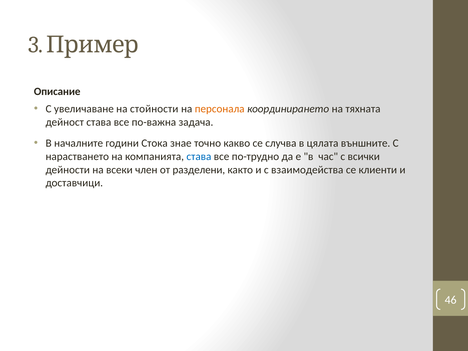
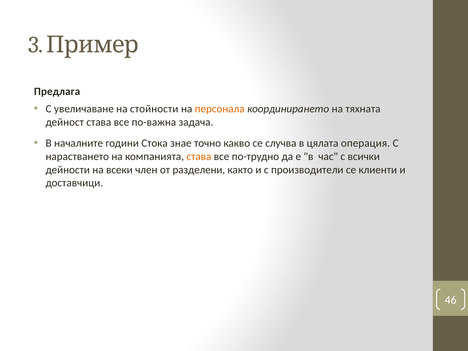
Описание: Описание -> Предлага (57, 92)
външните: външните -> операция (366, 143)
става colour: blue -> orange (199, 156)
взаимодейства: взаимодейства -> производители (307, 170)
